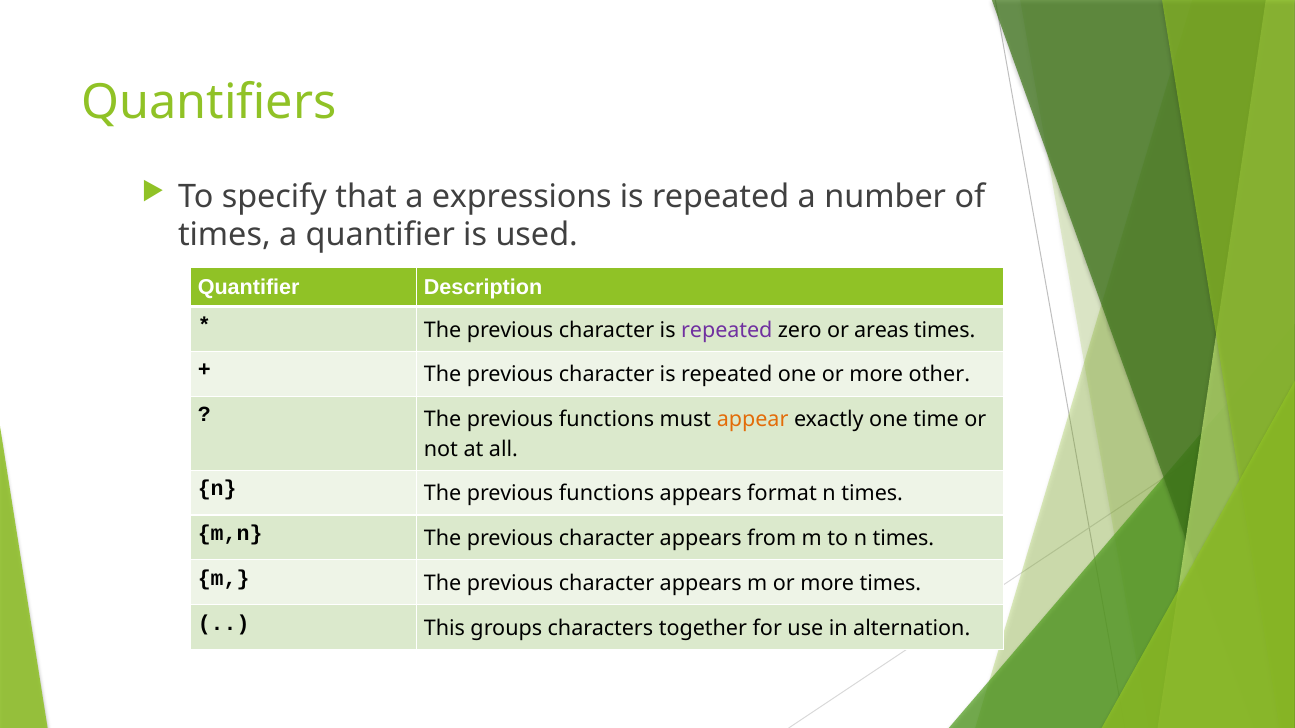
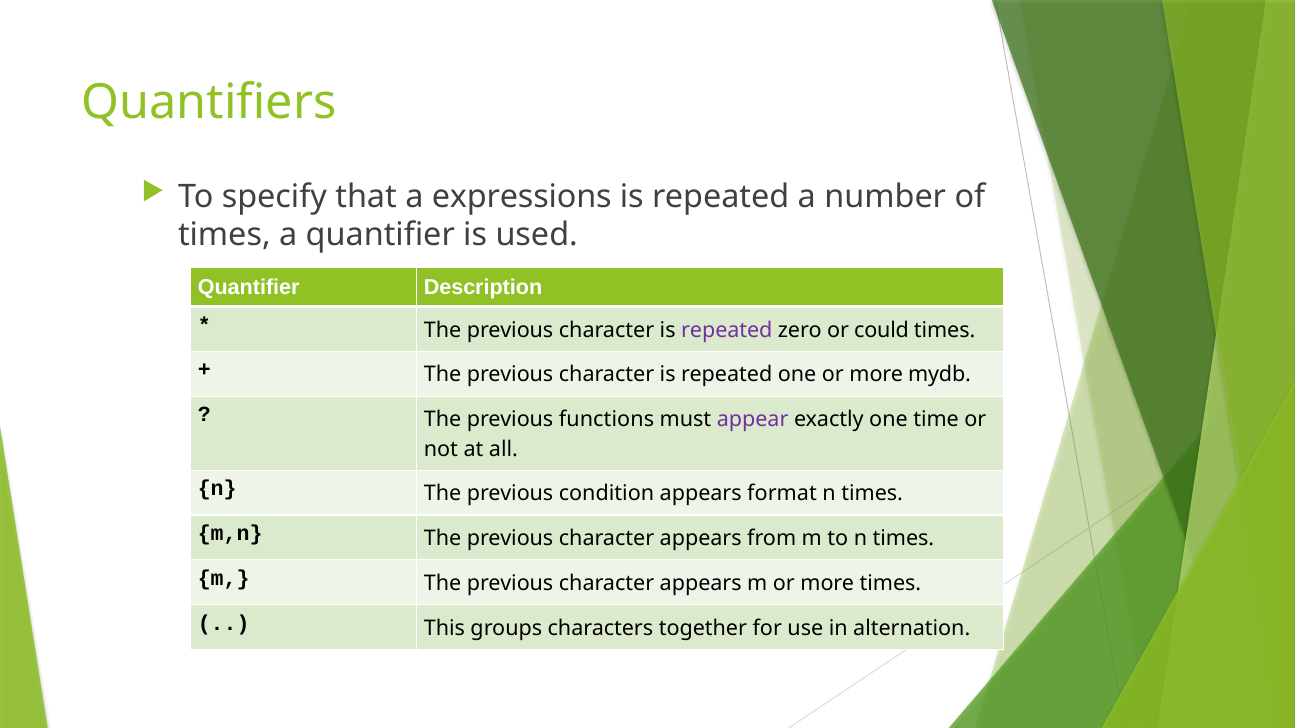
areas: areas -> could (882, 330)
other: other -> mydb (940, 375)
appear colour: orange -> purple (753, 420)
n The previous functions: functions -> condition (606, 494)
